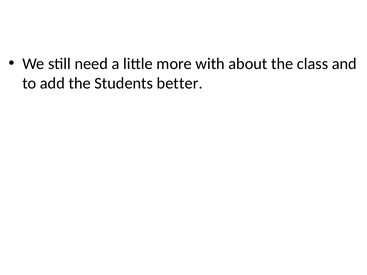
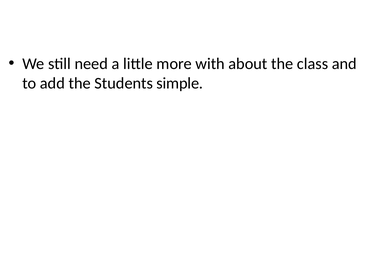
Students better: better -> simple (180, 83)
